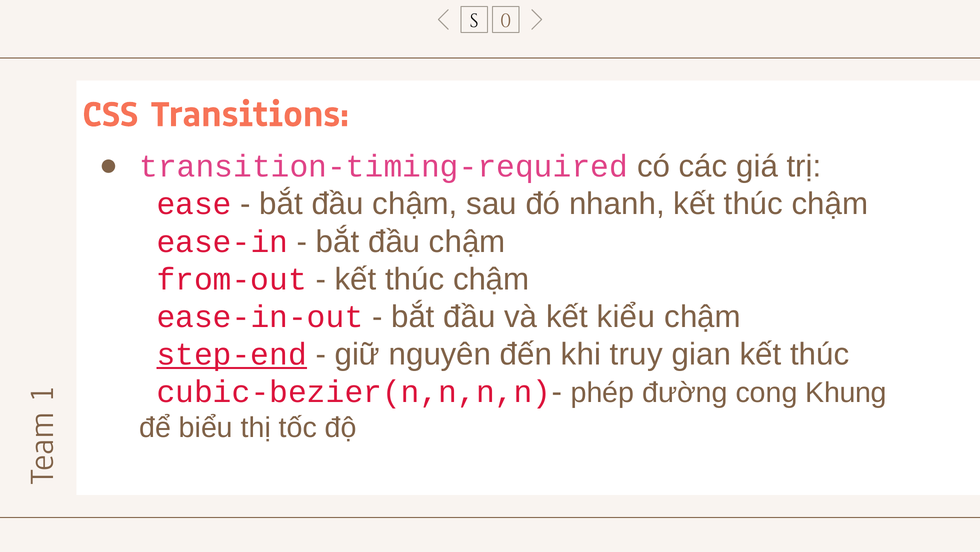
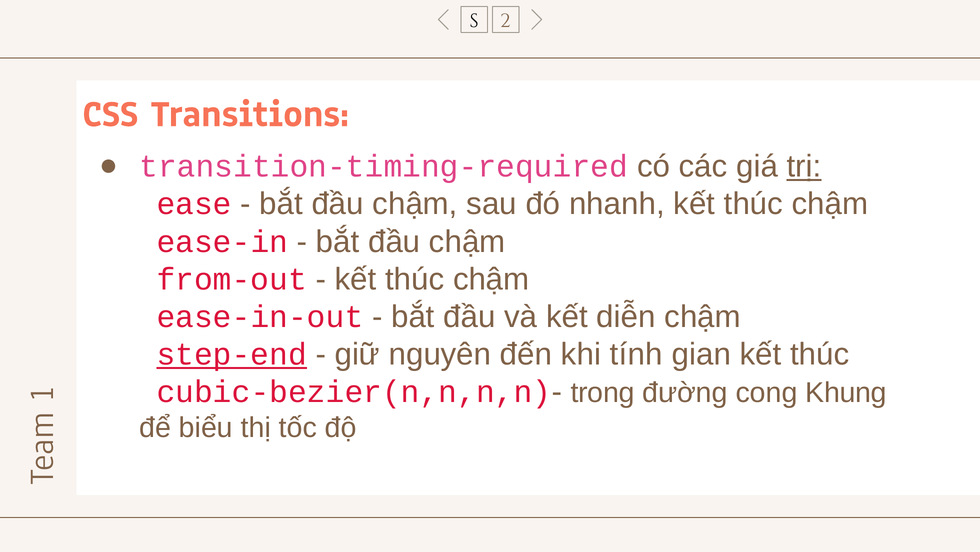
0: 0 -> 2 (506, 21)
trị underline: none -> present (804, 166)
kiểu: kiểu -> diễn (626, 317)
truy: truy -> tính (636, 354)
phép: phép -> trong (603, 392)
